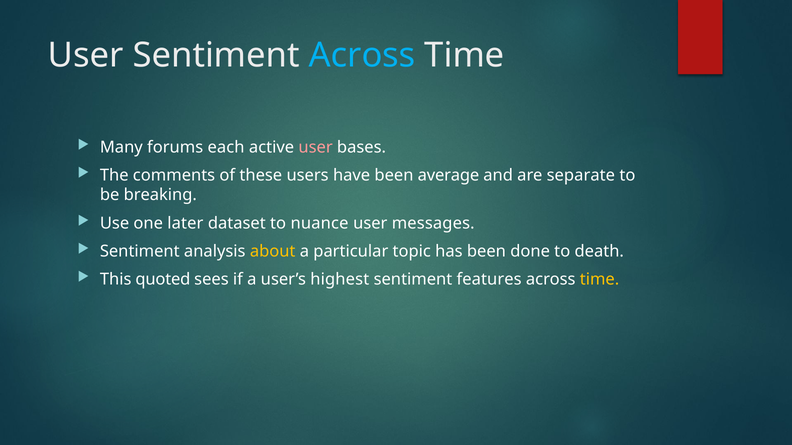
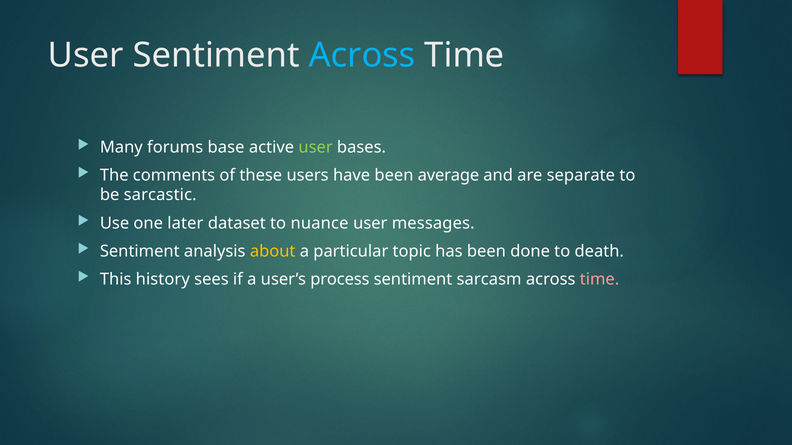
each: each -> base (226, 147)
user colour: pink -> light green (316, 147)
breaking: breaking -> sarcastic (160, 195)
quoted: quoted -> history (163, 279)
highest: highest -> process (340, 279)
features: features -> sarcasm (489, 279)
time colour: yellow -> pink (599, 279)
